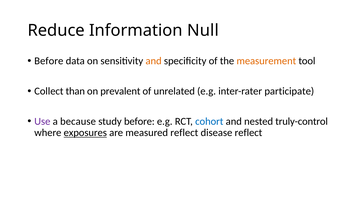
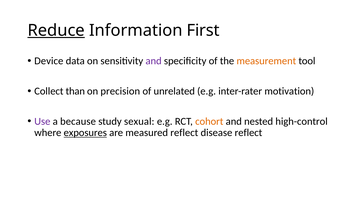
Reduce underline: none -> present (56, 30)
Null: Null -> First (203, 30)
Before: Before -> Device (49, 61)
and colour: orange -> purple (154, 61)
prevalent: prevalent -> precision (120, 91)
participate: participate -> motivation (289, 91)
study before: before -> sexual (139, 121)
cohort colour: blue -> orange (209, 121)
truly-control: truly-control -> high-control (302, 121)
